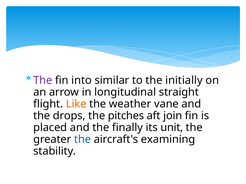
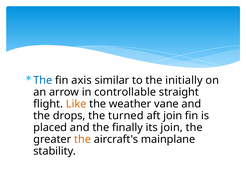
The colour: purple -> blue (43, 81)
into: into -> axis (82, 81)
longitudinal: longitudinal -> controllable (125, 92)
pitches: pitches -> turned (126, 116)
its unit: unit -> join (172, 128)
the colour: blue -> orange (83, 140)
examining: examining -> mainplane (168, 140)
